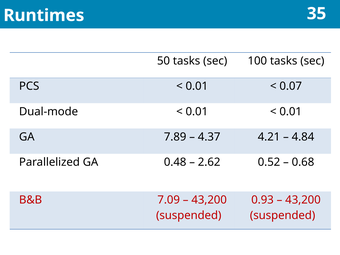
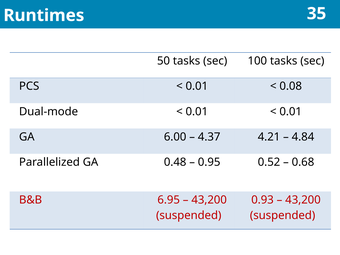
0.07: 0.07 -> 0.08 (291, 86)
7.89: 7.89 -> 6.00 (175, 137)
2.62: 2.62 -> 0.95 (209, 162)
7.09: 7.09 -> 6.95 (169, 200)
